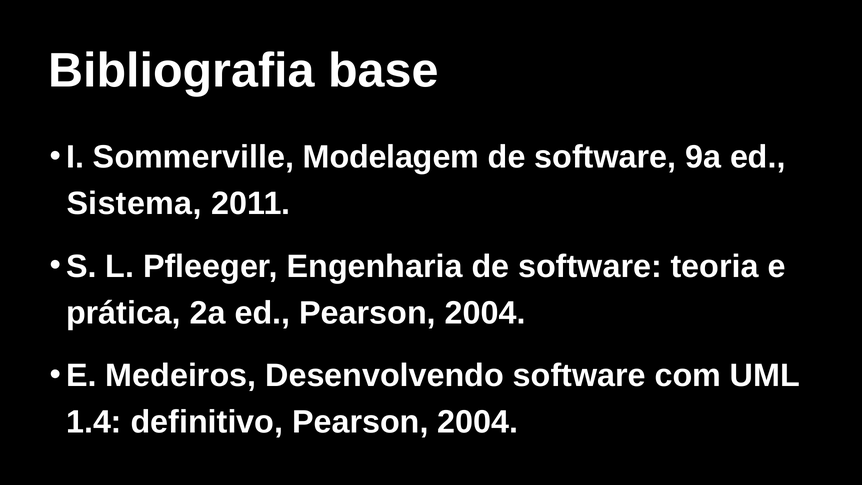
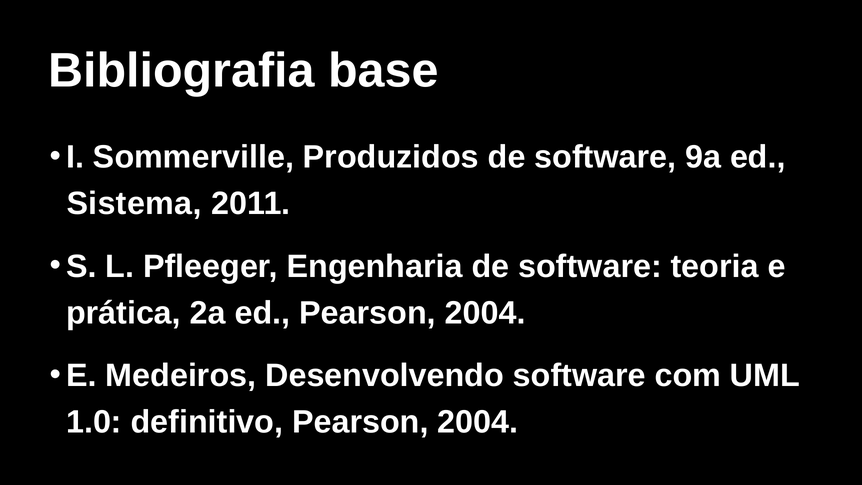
Modelagem: Modelagem -> Produzidos (391, 157)
1.4: 1.4 -> 1.0 (94, 422)
